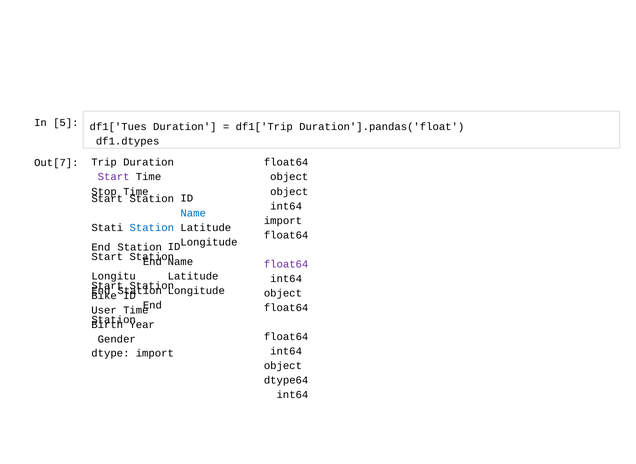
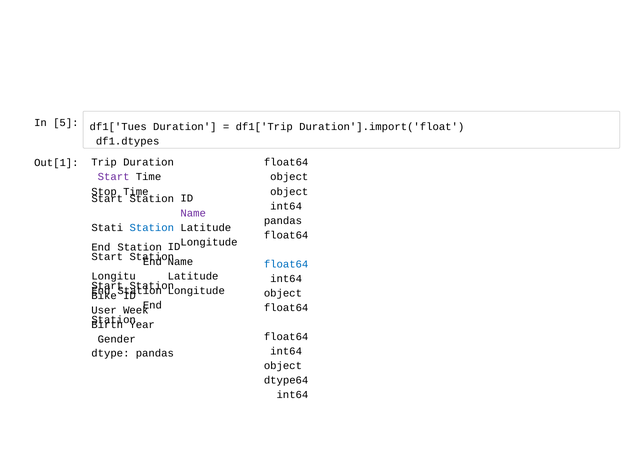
Duration'].pandas('float: Duration'].pandas('float -> Duration'].import('float (382, 127)
Out[7: Out[7 -> Out[1 (56, 163)
Name colour: blue -> purple (193, 213)
import: import -> pandas (283, 220)
float64 colour: purple -> blue (286, 264)
User Time: Time -> Week (136, 310)
dtype import: import -> pandas (155, 353)
